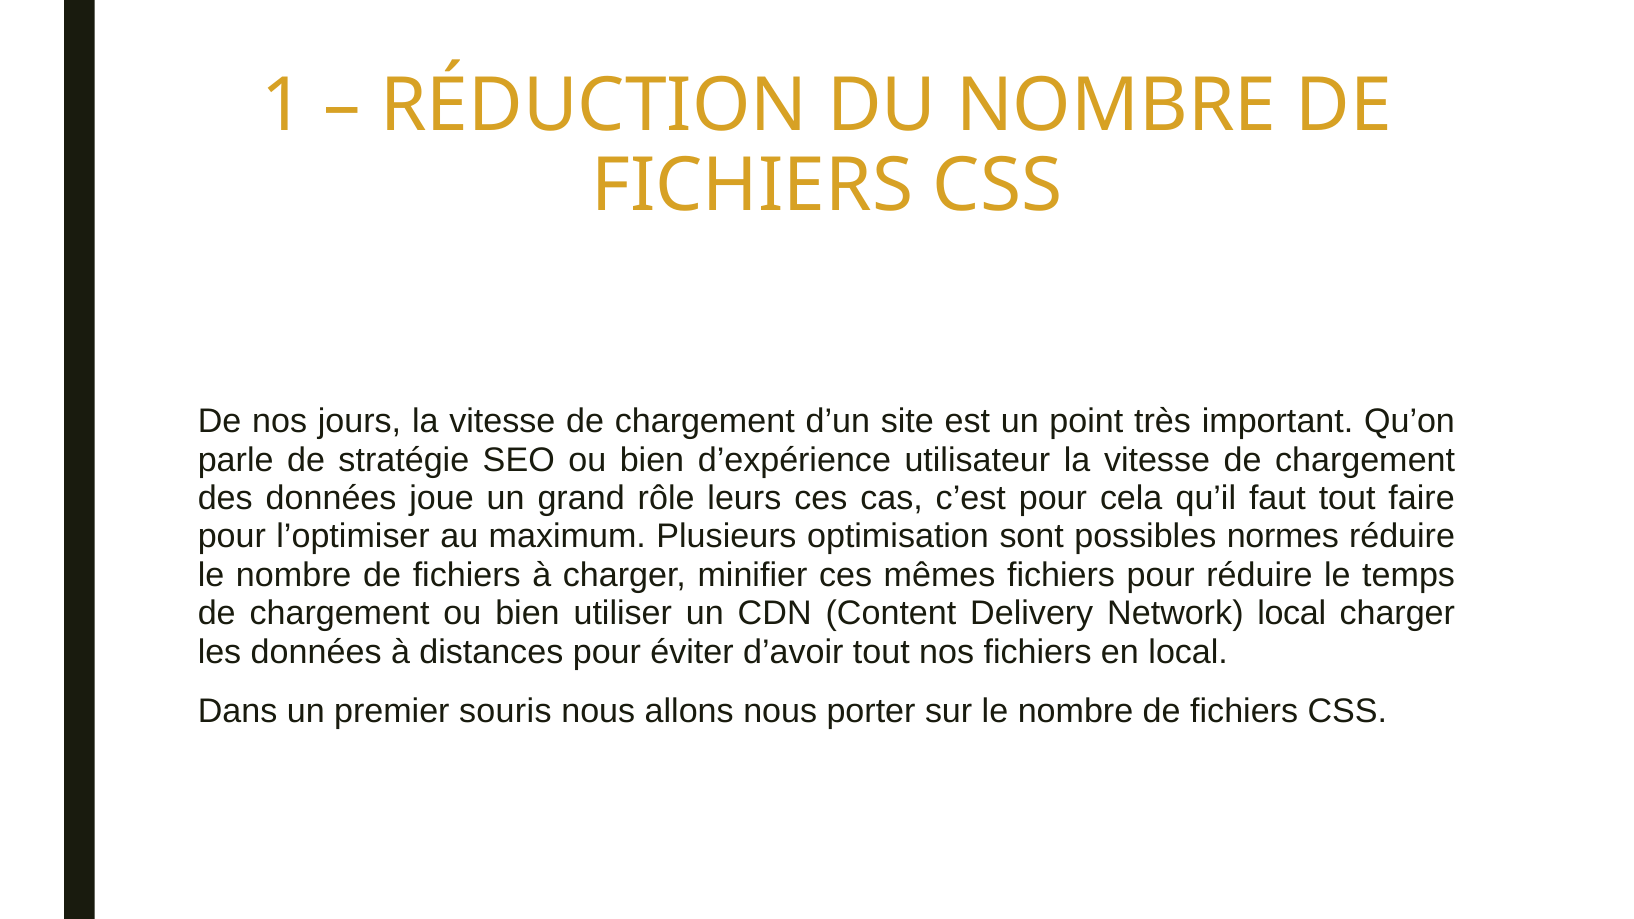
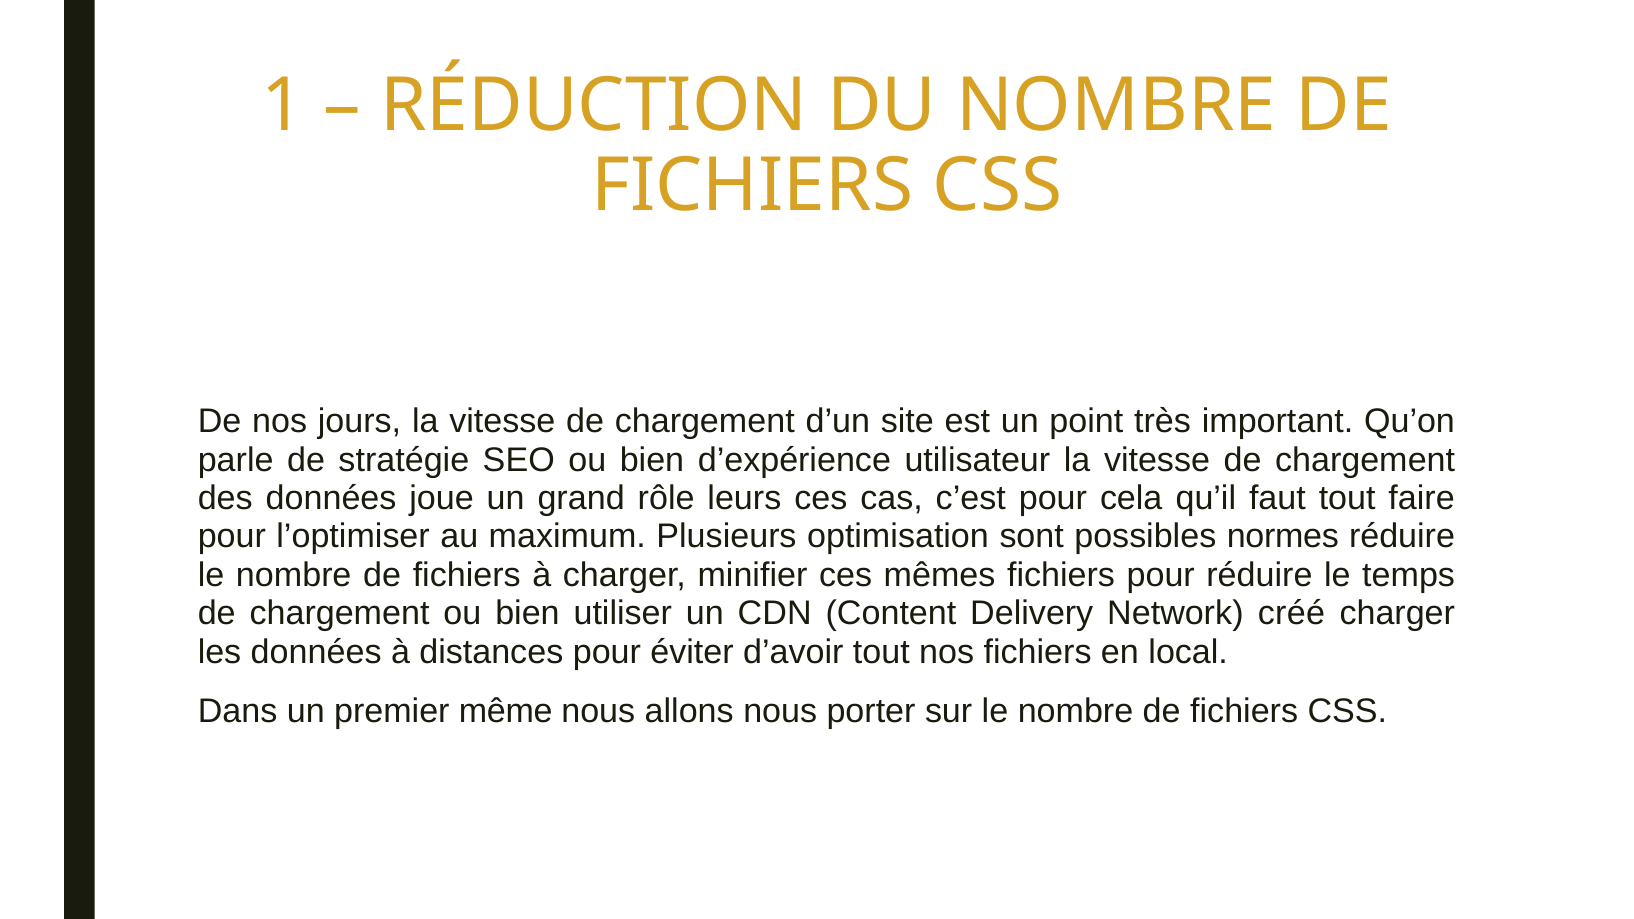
Network local: local -> créé (1291, 614)
souris: souris -> même (506, 711)
